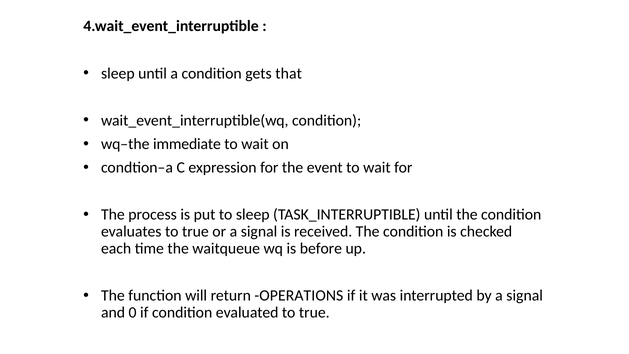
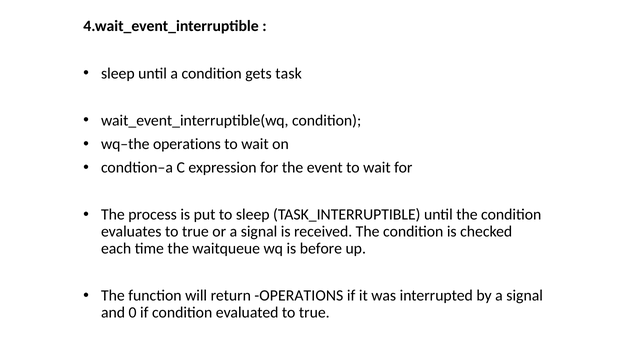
that: that -> task (289, 73)
wq–the immediate: immediate -> operations (187, 144)
